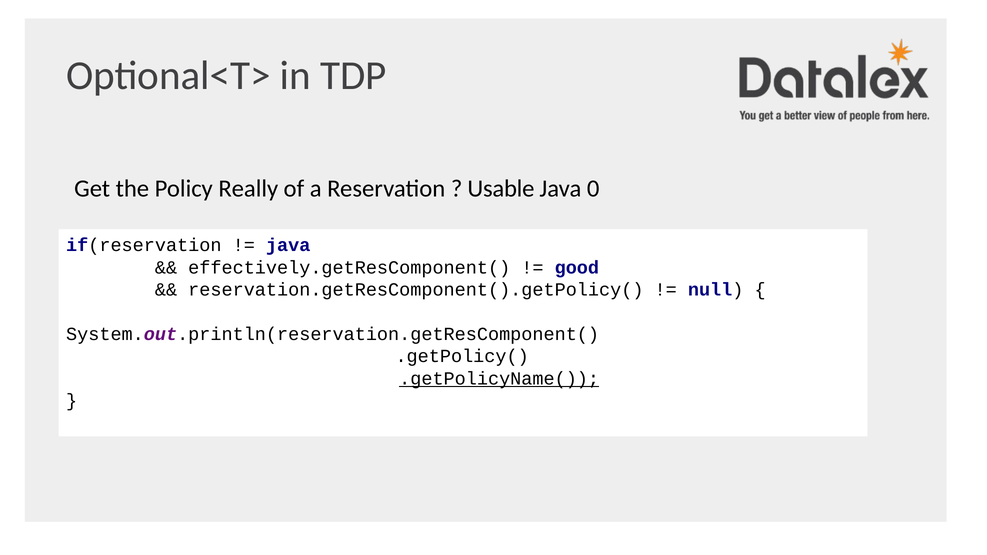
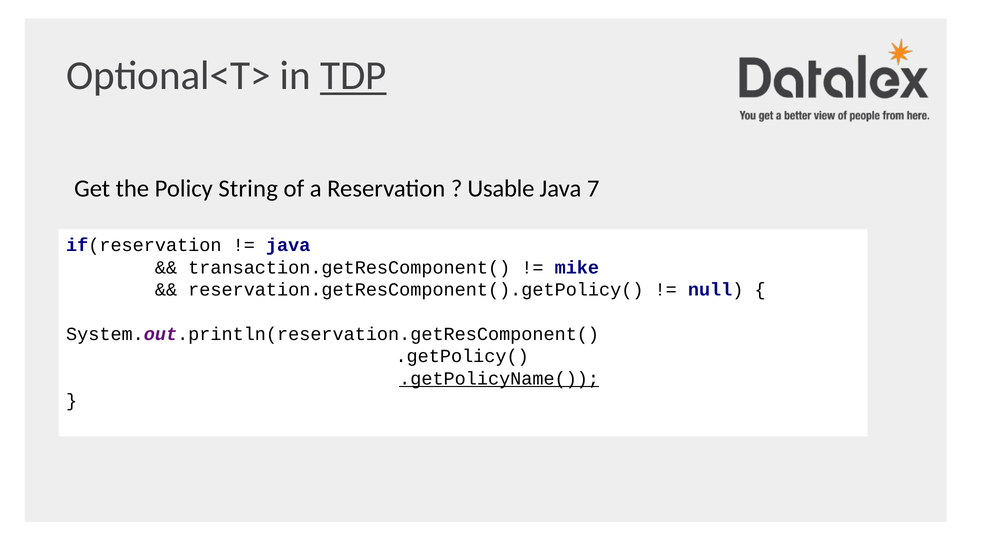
TDP underline: none -> present (353, 76)
Really: Really -> String (248, 189)
0: 0 -> 7 (593, 189)
effectively.getResComponent(: effectively.getResComponent( -> transaction.getResComponent( (349, 268)
good: good -> mike (577, 268)
